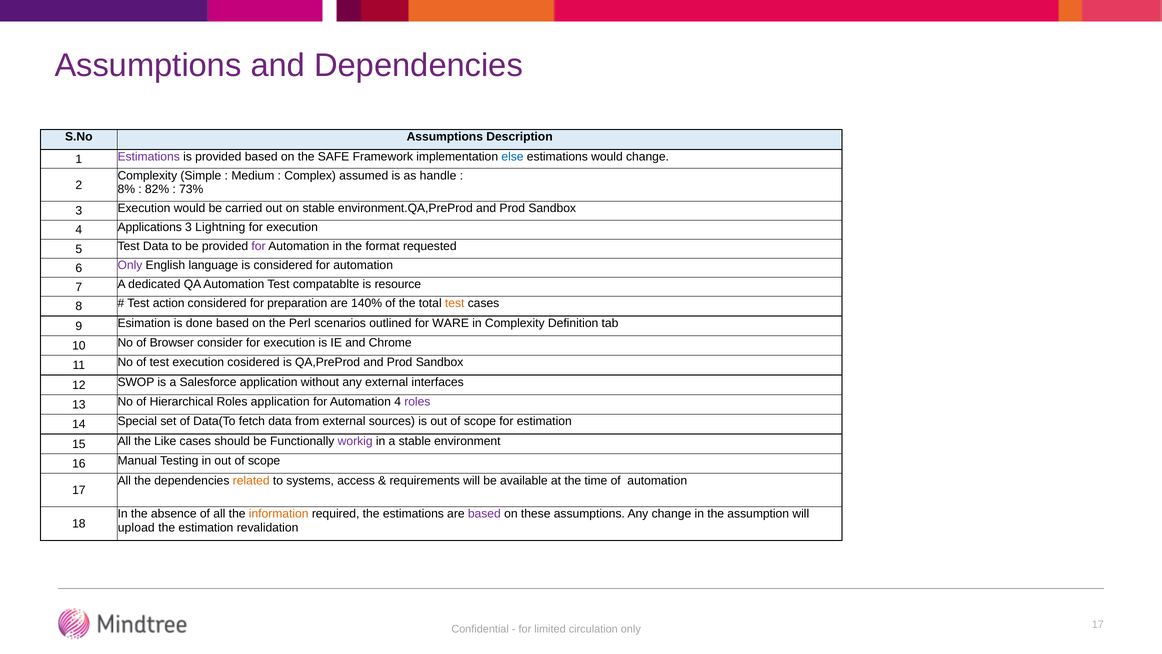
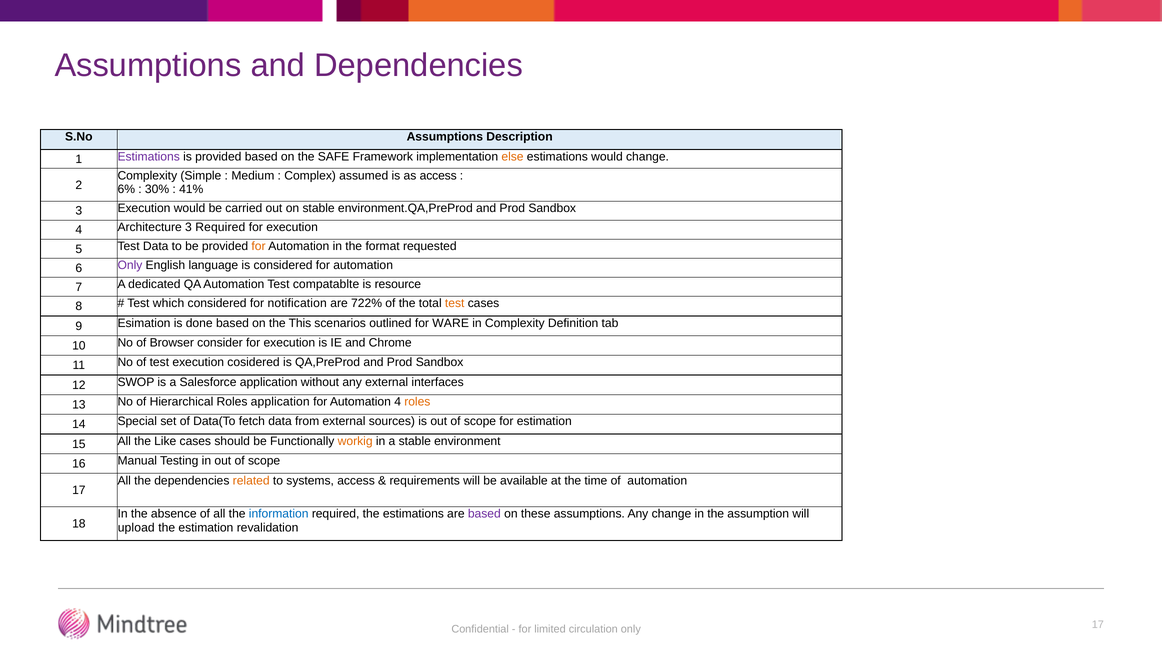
else colour: blue -> orange (513, 156)
as handle: handle -> access (438, 175)
8%: 8% -> 6% (126, 189)
82%: 82% -> 30% (157, 189)
73%: 73% -> 41% (191, 189)
Applications: Applications -> Architecture (150, 227)
3 Lightning: Lightning -> Required (220, 227)
for colour: purple -> orange (259, 246)
action: action -> which (169, 303)
preparation: preparation -> notification (297, 303)
140%: 140% -> 722% (367, 303)
Perl: Perl -> This (300, 323)
roles colour: purple -> orange (417, 402)
workig colour: purple -> orange (355, 441)
information colour: orange -> blue (279, 514)
